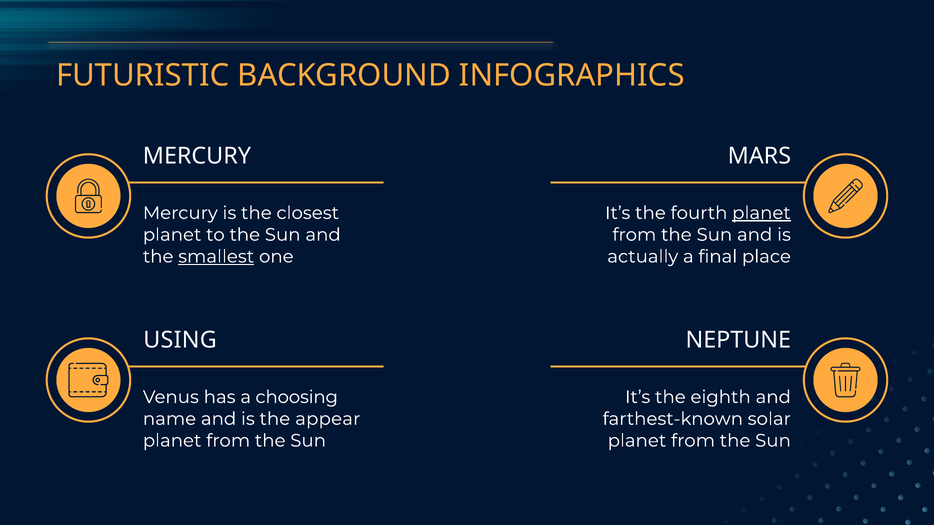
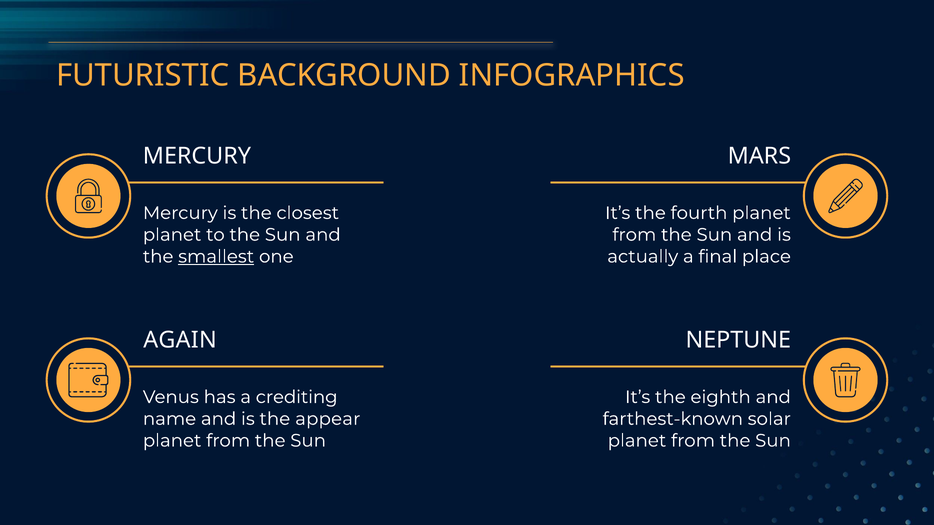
planet underline: present -> none (761, 213)
USING: USING -> AGAIN (180, 340)
choosing: choosing -> crediting (297, 397)
